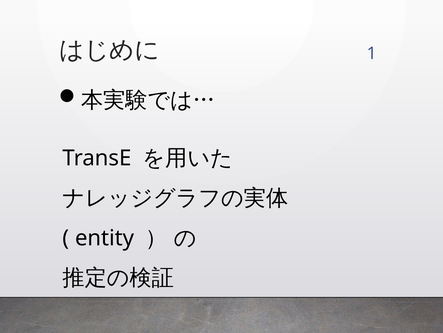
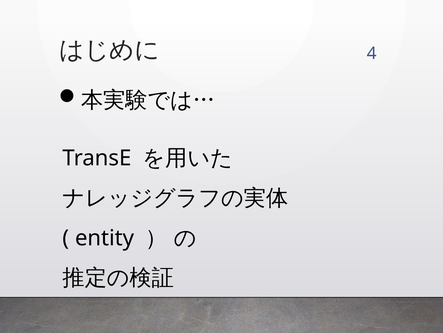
1: 1 -> 4 (372, 53)
